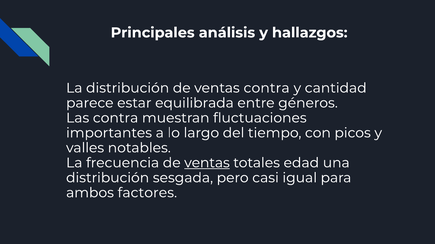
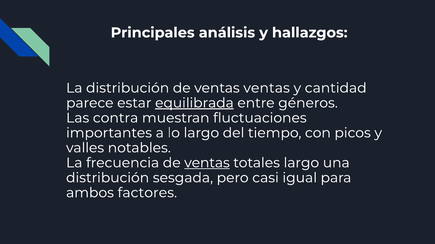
ventas contra: contra -> ventas (267, 88)
equilibrada underline: none -> present (194, 103)
totales edad: edad -> largo (301, 163)
